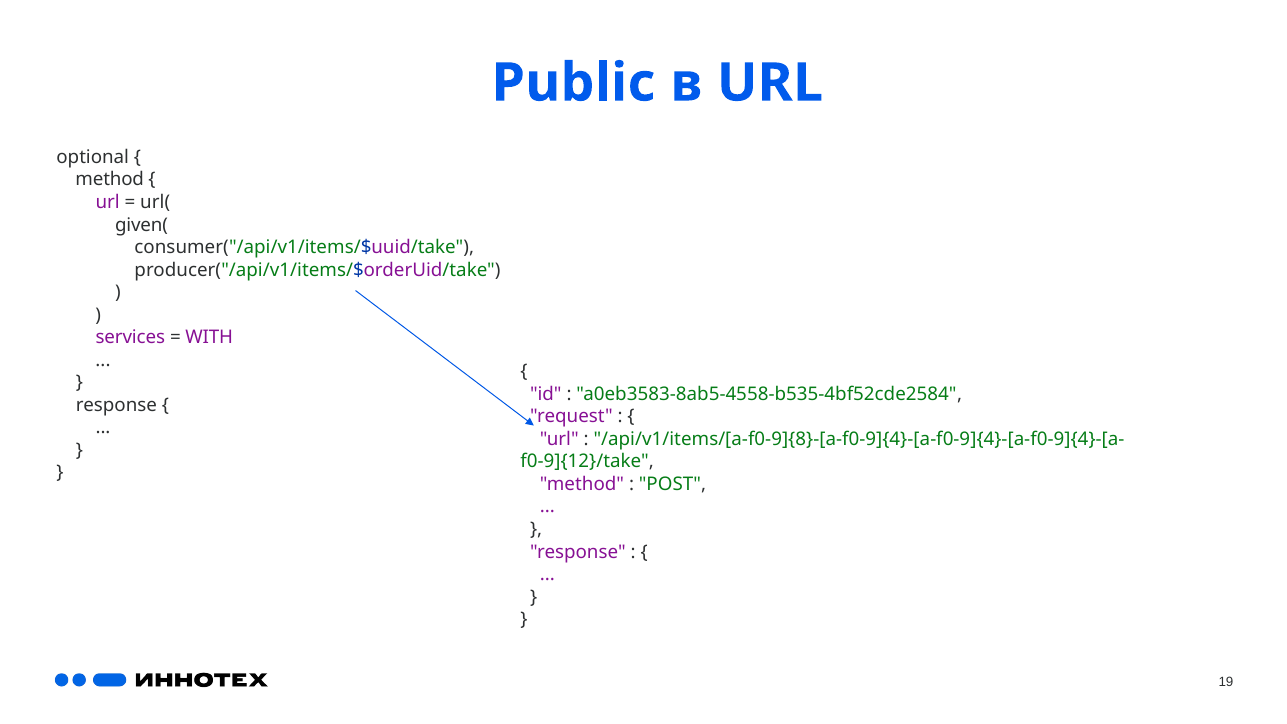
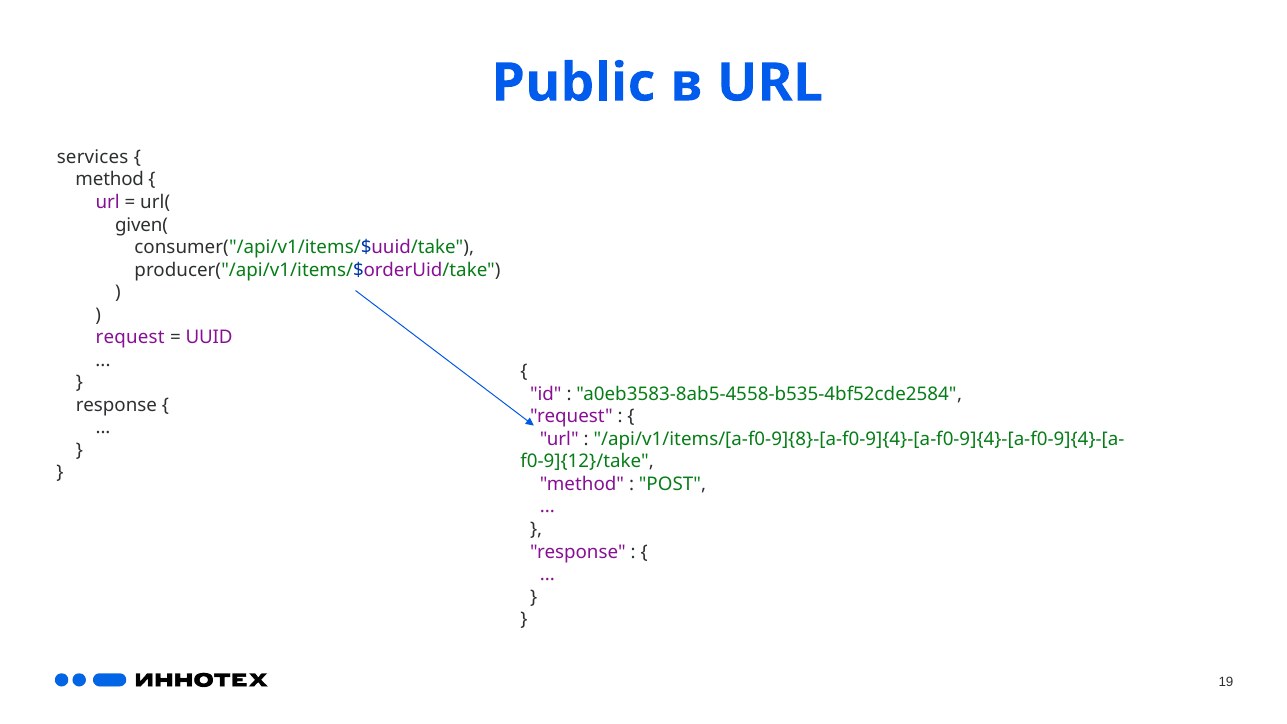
optional: optional -> services (93, 157)
services: services -> request (130, 337)
WITH: WITH -> UUID (209, 337)
